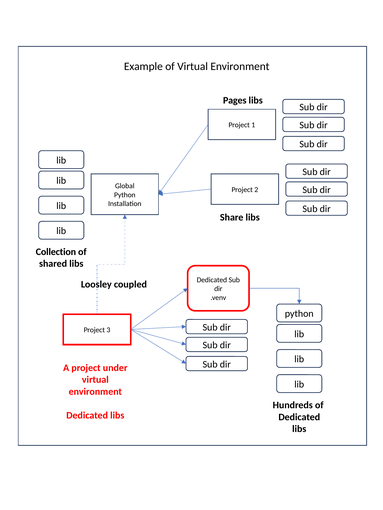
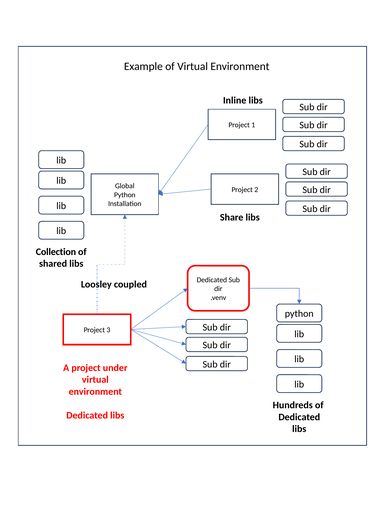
Pages: Pages -> Inline (235, 101)
